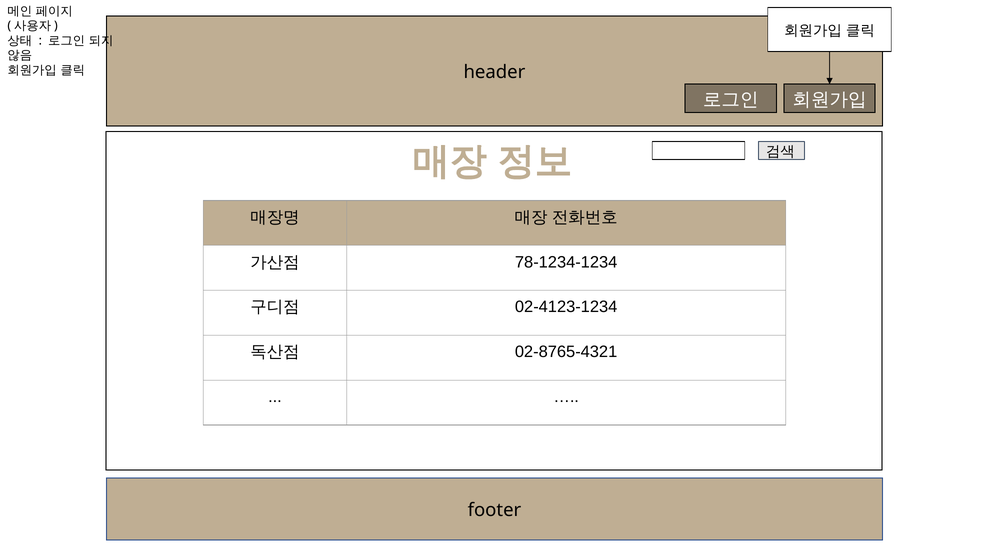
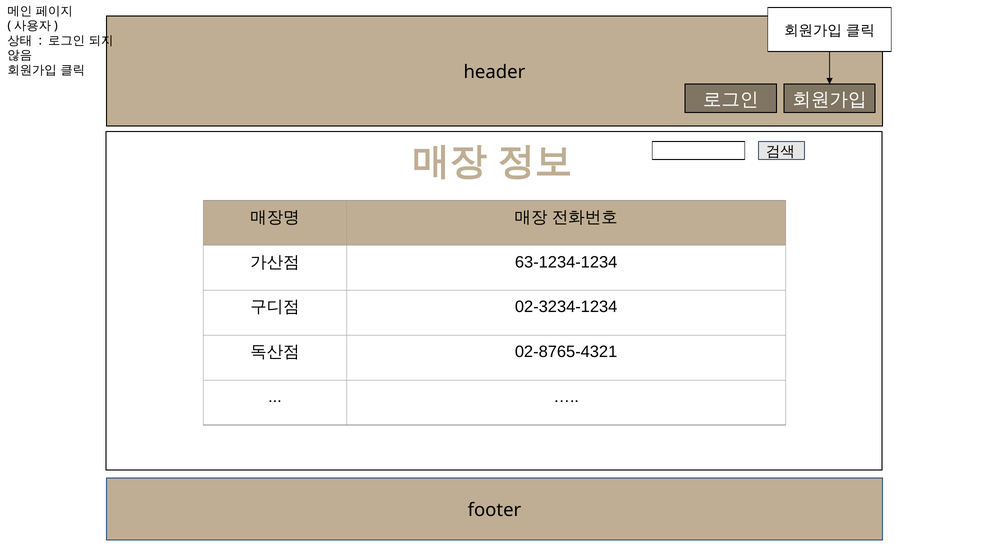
78-1234-1234: 78-1234-1234 -> 63-1234-1234 (566, 262)
02-4123-1234: 02-4123-1234 -> 02-3234-1234 (566, 307)
